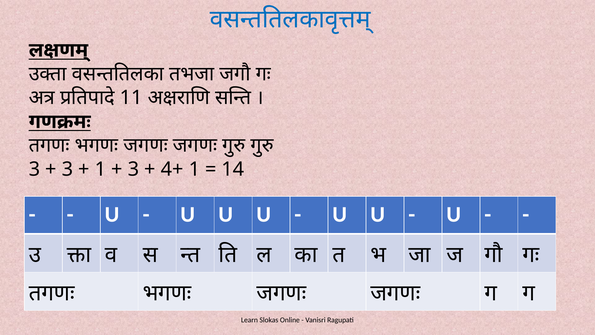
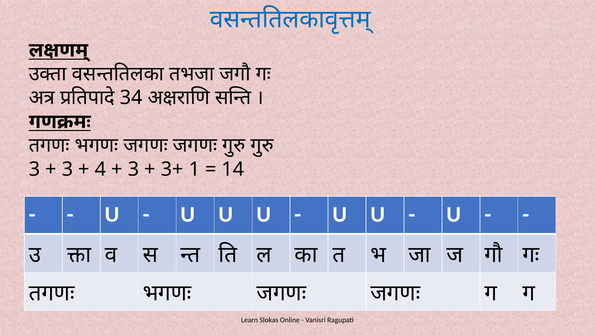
11: 11 -> 34 (131, 98)
1: 1 -> 4 (100, 169)
4+: 4+ -> 3+ (172, 169)
